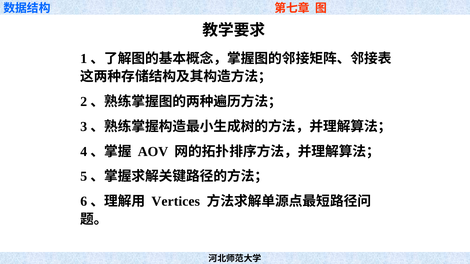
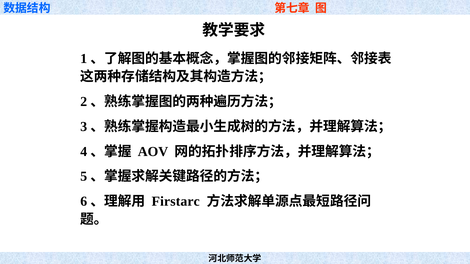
Vertices: Vertices -> Firstarc (176, 202)
